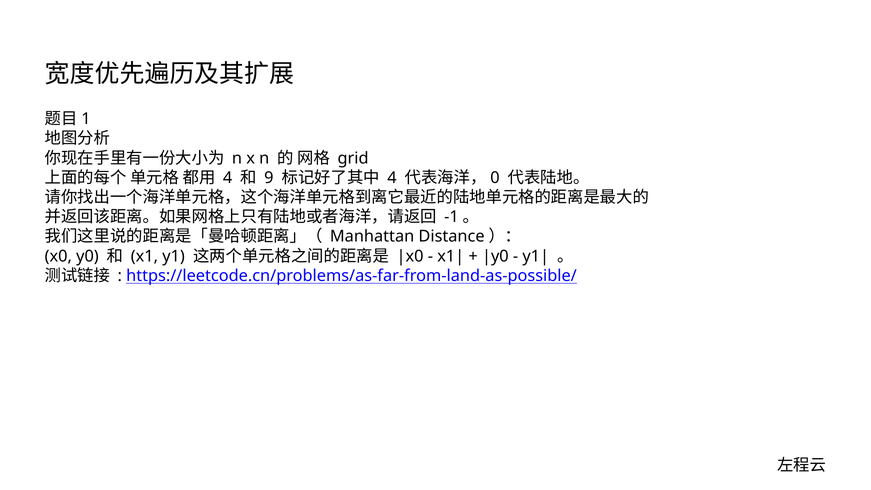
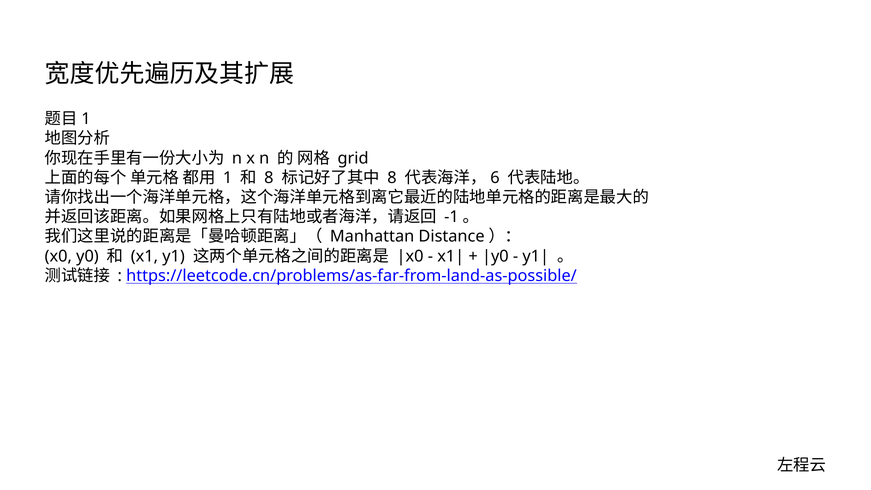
4: 4 -> 1 (228, 178)
9: 9 -> 8 (269, 178)
4: 4 -> 8 (392, 178)
0: 0 -> 6 (495, 178)
